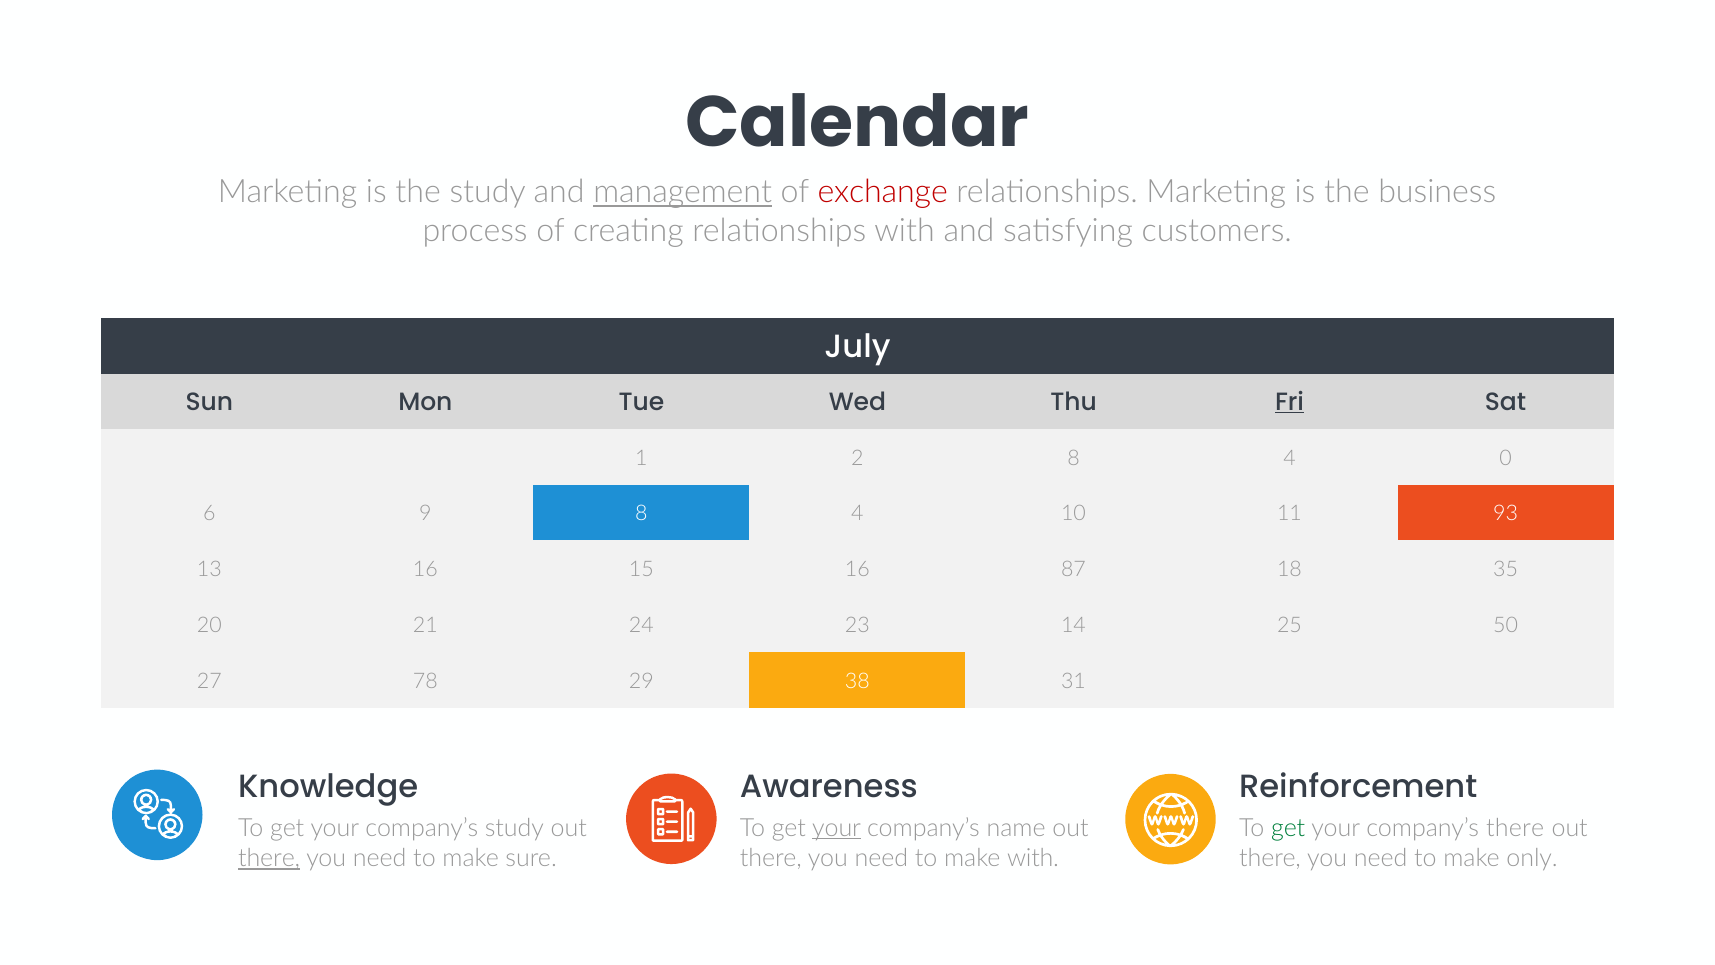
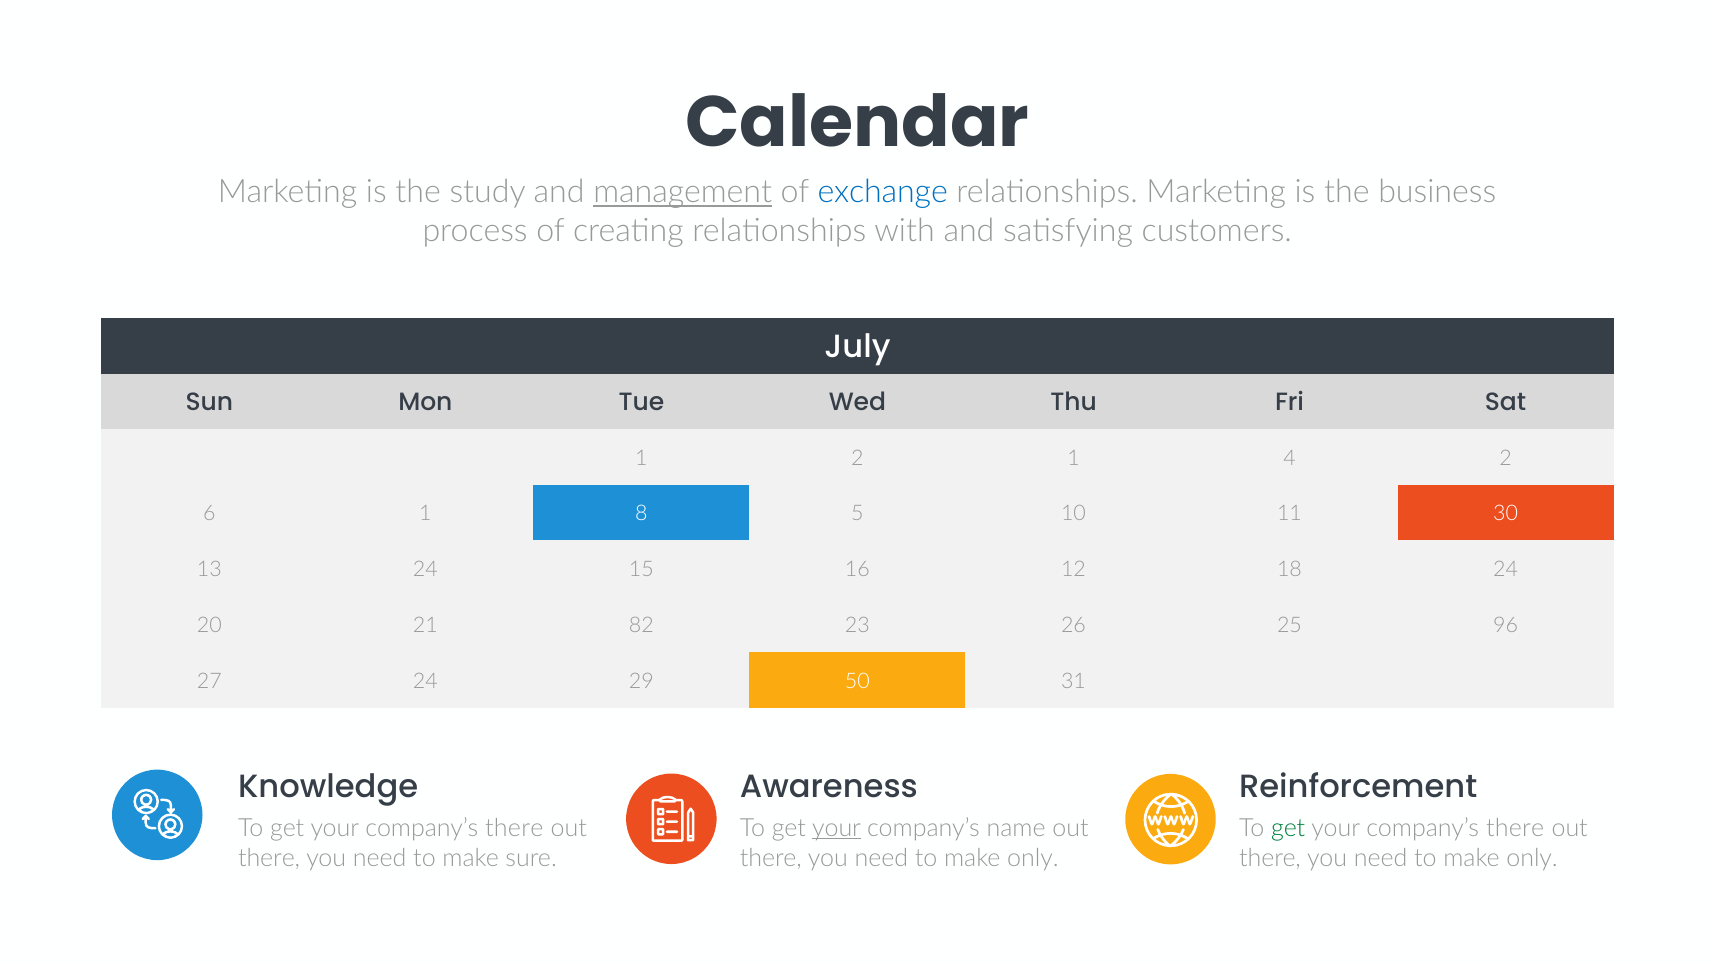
exchange colour: red -> blue (883, 192)
Fri underline: present -> none (1290, 402)
2 8: 8 -> 1 (1073, 458)
4 0: 0 -> 2 (1506, 458)
6 9: 9 -> 1 (425, 514)
4: 4 -> 5 (857, 514)
93: 93 -> 30 (1506, 514)
13 16: 16 -> 24 (425, 570)
87: 87 -> 12 (1073, 570)
18 35: 35 -> 24 (1506, 570)
24: 24 -> 82 (641, 625)
14: 14 -> 26 (1073, 625)
50: 50 -> 96 (1506, 625)
27 78: 78 -> 24 (425, 681)
38: 38 -> 50 (857, 681)
study: study -> there (514, 828)
there underline: present -> none (269, 858)
with: with -> only (1033, 858)
